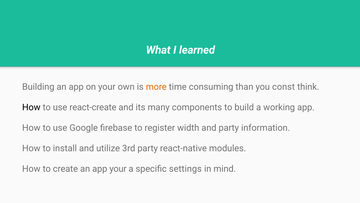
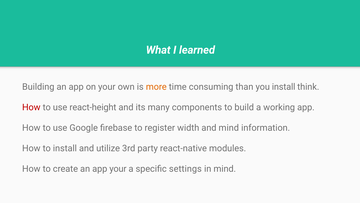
you const: const -> install (284, 87)
How colour: black -> red (31, 107)
react-create: react-create -> react-height (93, 107)
and party: party -> mind (229, 128)
